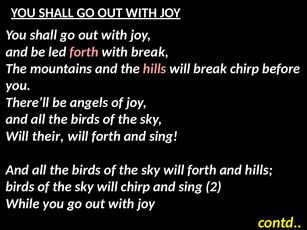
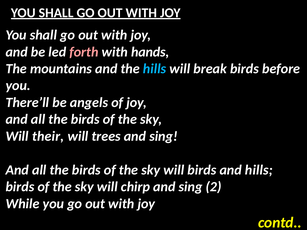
with break: break -> hands (150, 52)
hills colour: pink -> light blue (155, 69)
break chirp: chirp -> birds (245, 69)
forth: forth -> trees (106, 136)
sky will forth: forth -> birds (202, 170)
